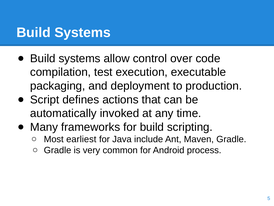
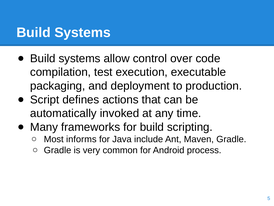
earliest: earliest -> informs (81, 139)
